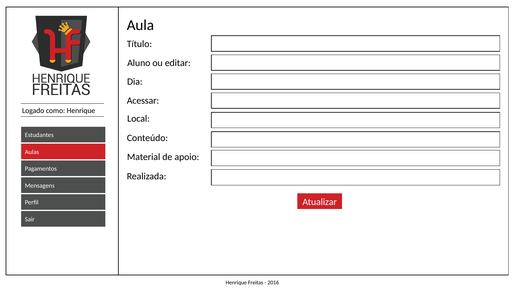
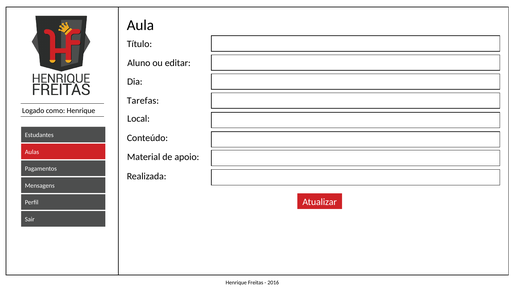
Acessar: Acessar -> Tarefas (143, 101)
